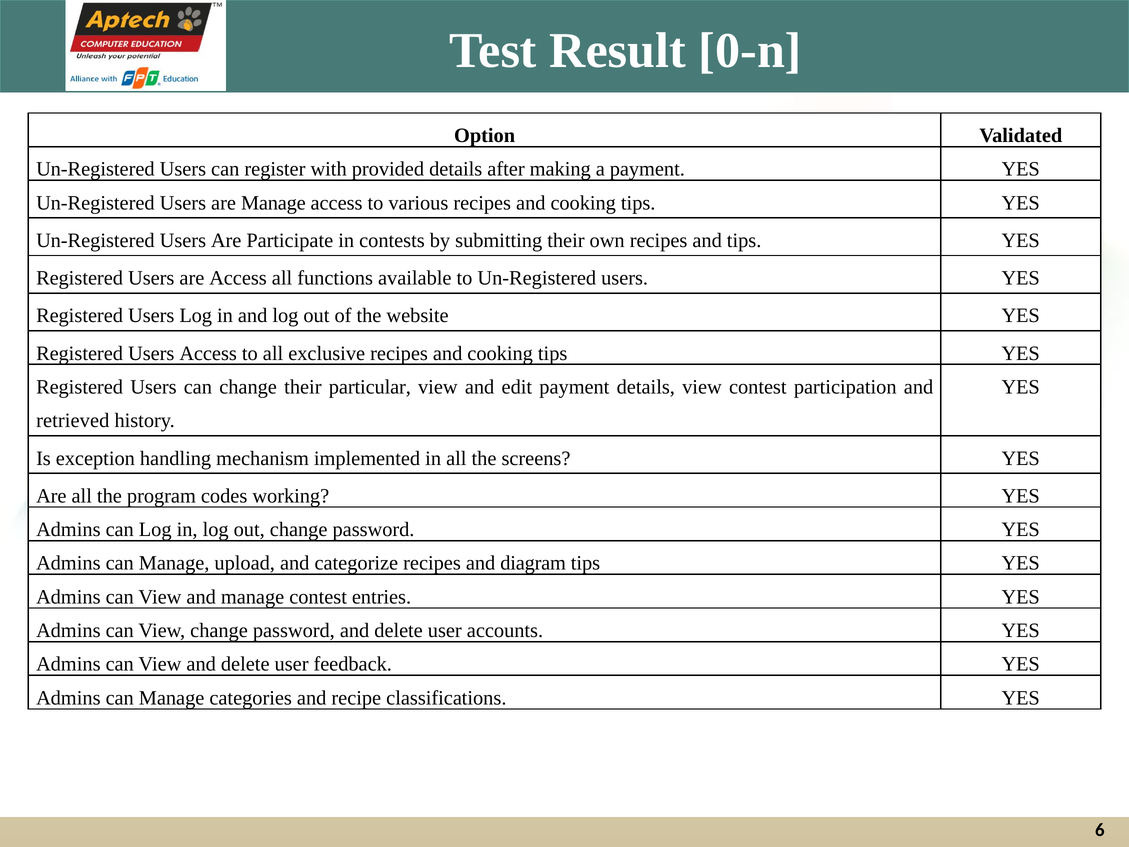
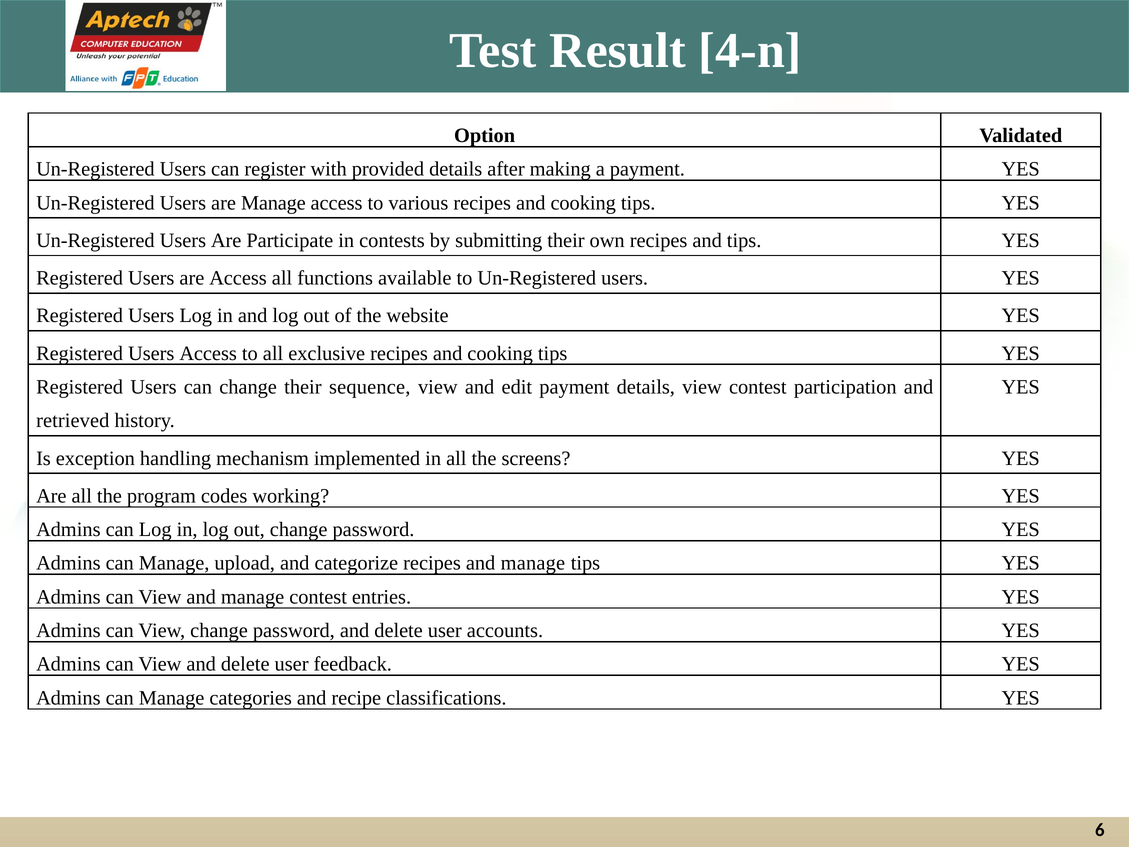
0-n: 0-n -> 4-n (750, 51)
particular: particular -> sequence (370, 387)
recipes and diagram: diagram -> manage (533, 563)
